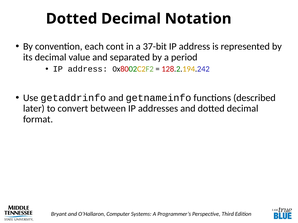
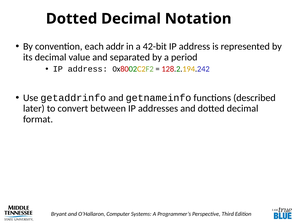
cont: cont -> addr (115, 47)
37-bit: 37-bit -> 42-bit (155, 47)
